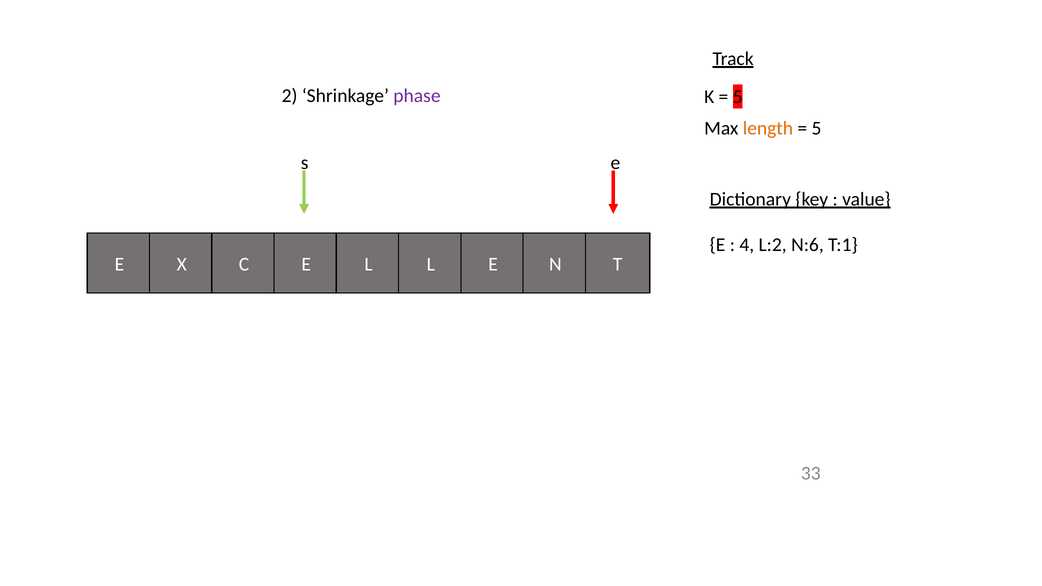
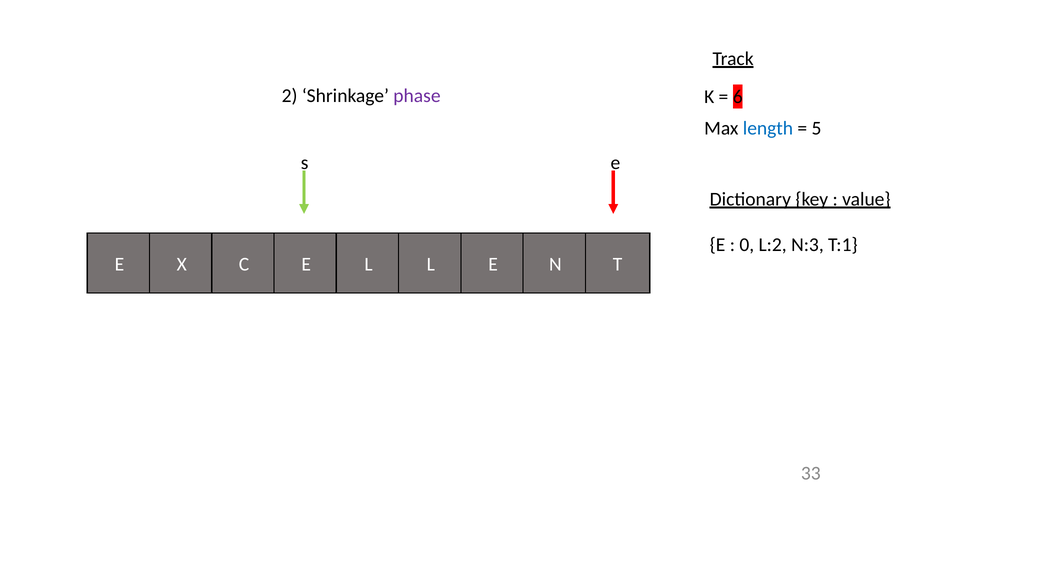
5: 5 -> 6 (738, 97)
length colour: orange -> blue (768, 128)
4: 4 -> 0 (747, 245)
N:6: N:6 -> N:3 (807, 245)
